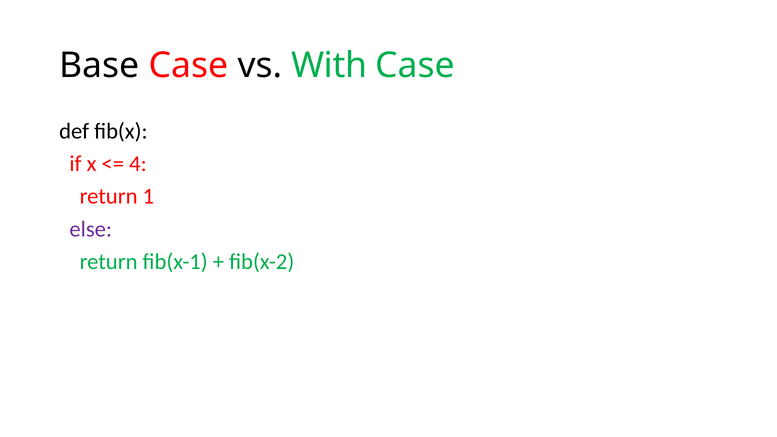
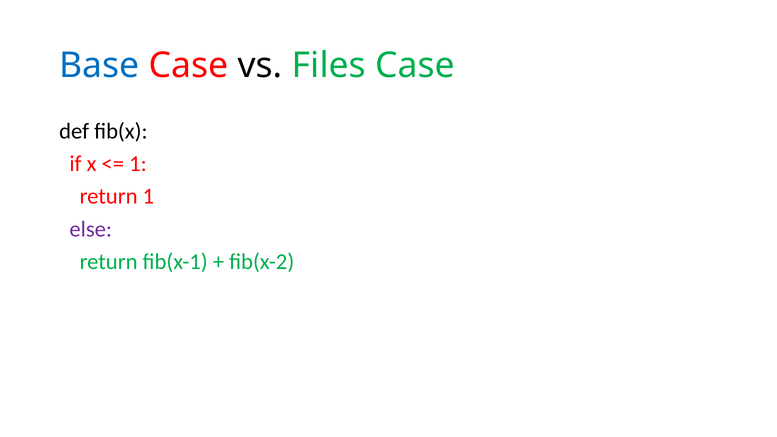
Base colour: black -> blue (99, 65)
With: With -> Files (329, 65)
4: 4 -> 1 (138, 164)
